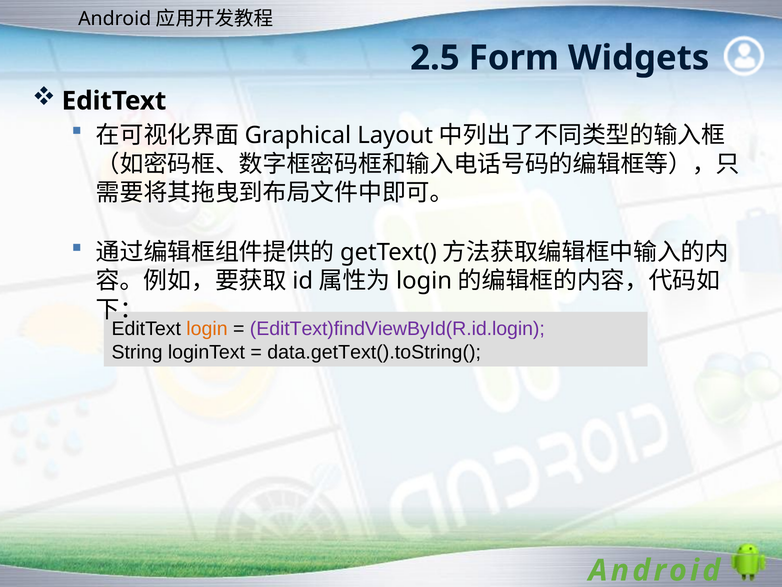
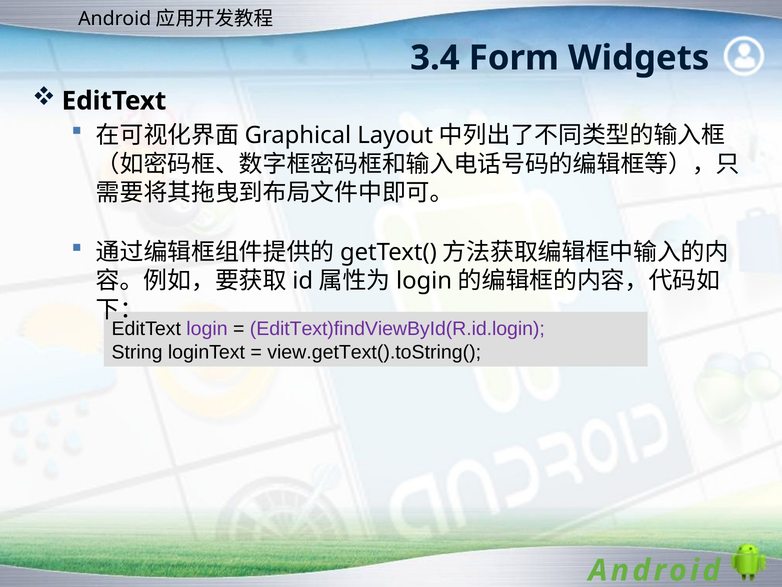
2.5: 2.5 -> 3.4 (435, 58)
login colour: orange -> purple (207, 328)
data.getText().toString(: data.getText().toString( -> view.getText().toString( (374, 352)
